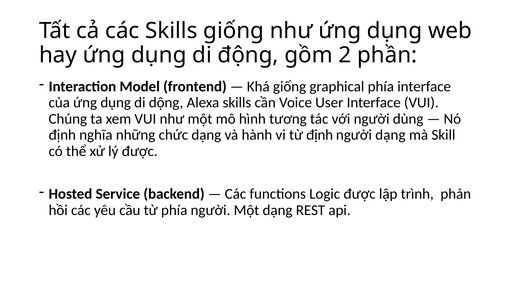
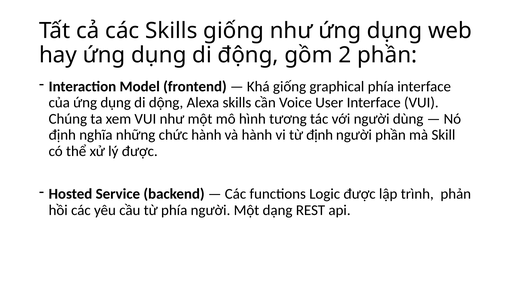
chức dạng: dạng -> hành (206, 135)
người dạng: dạng -> phần (391, 135)
